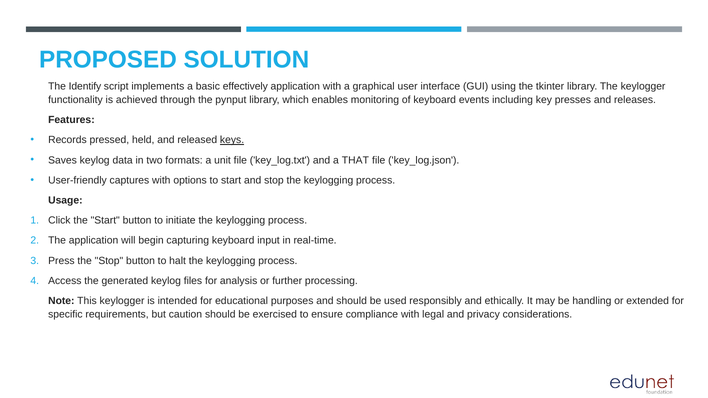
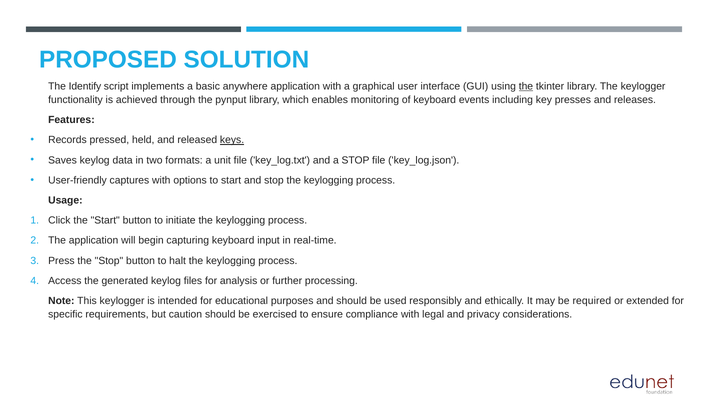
effectively: effectively -> anywhere (245, 86)
the underline: none -> present (526, 86)
a THAT: THAT -> STOP (356, 160)
handling: handling -> required (592, 301)
